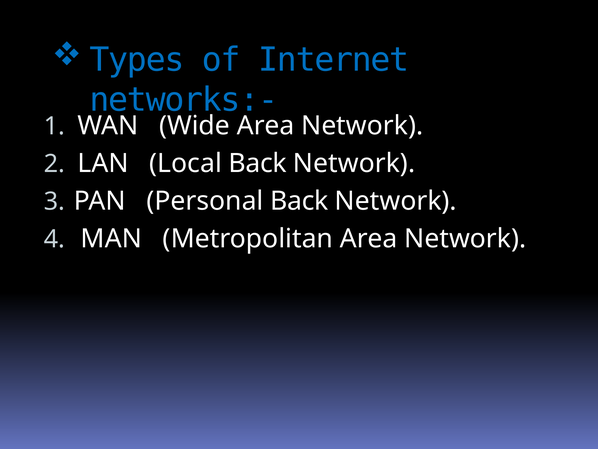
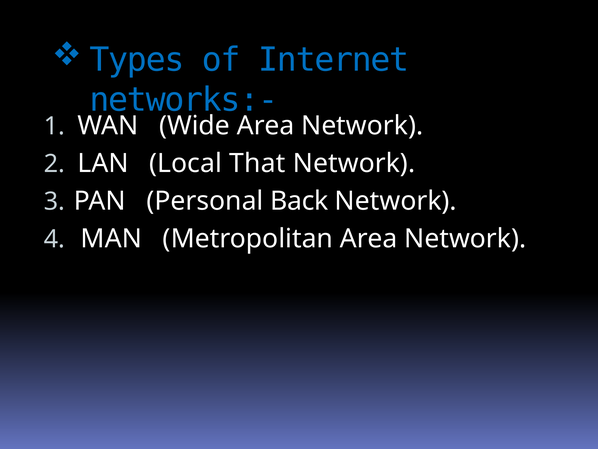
Local Back: Back -> That (257, 163)
